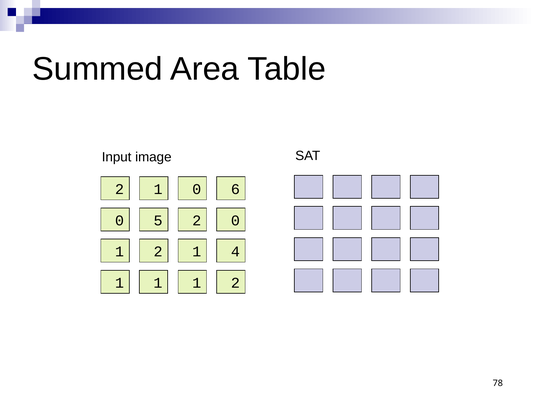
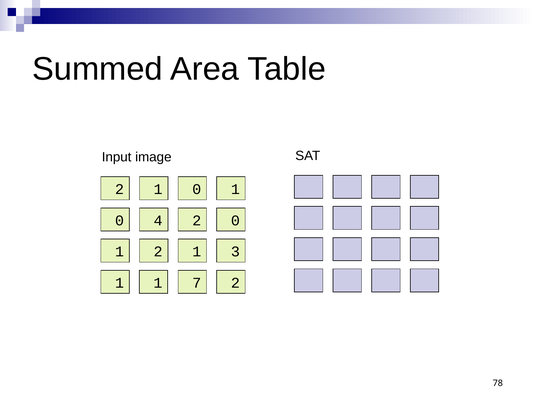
0 6: 6 -> 1 (235, 189)
5: 5 -> 4 (158, 221)
4: 4 -> 3 (235, 252)
1 1 1: 1 -> 7 (197, 283)
